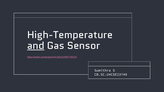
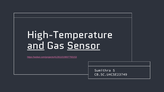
Sensor underline: none -> present (84, 46)
